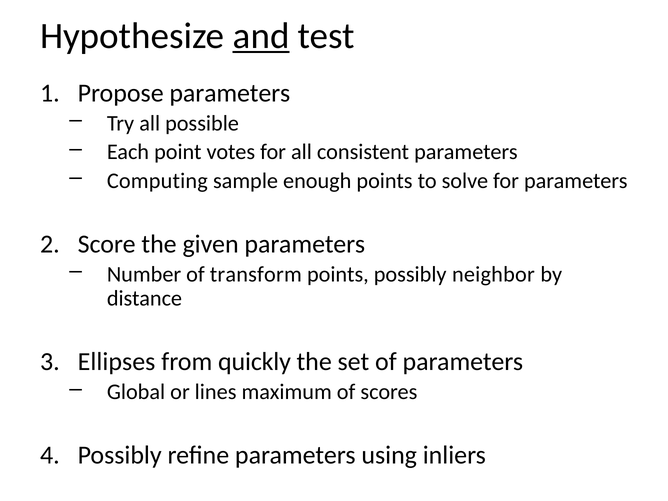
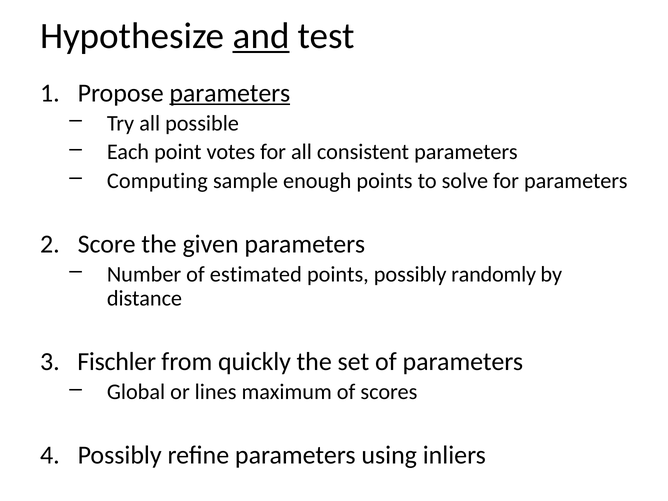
parameters underline: none -> present (230, 93)
transform: transform -> estimated (256, 274)
neighbor: neighbor -> randomly (494, 274)
Ellipses: Ellipses -> Fischler (117, 362)
